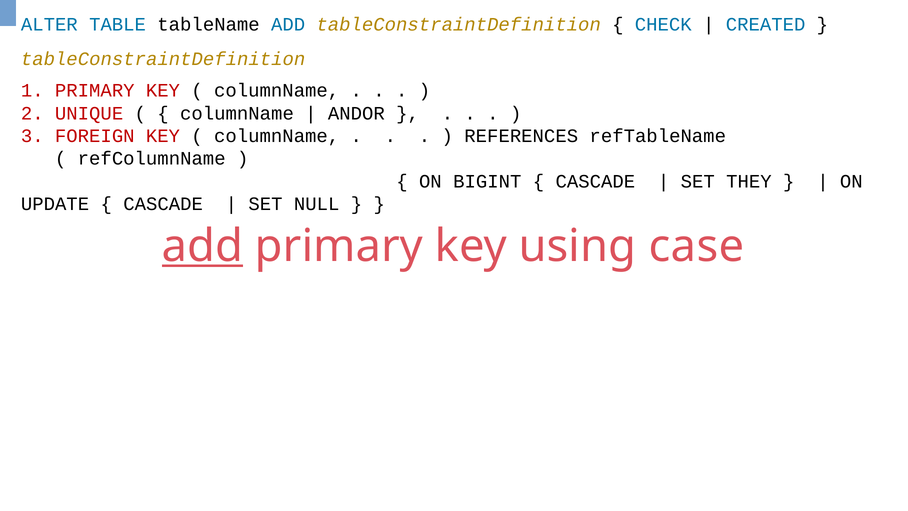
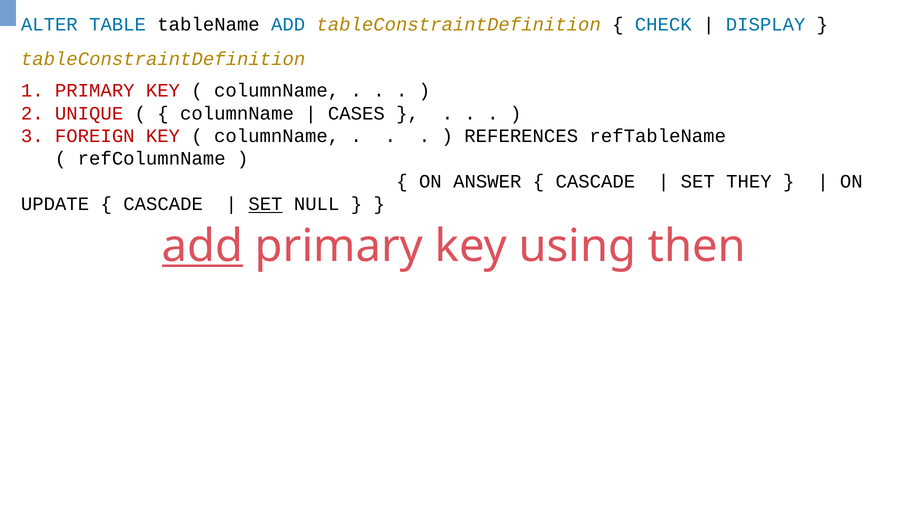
CREATED: CREATED -> DISPLAY (766, 25)
ANDOR: ANDOR -> CASES (356, 113)
BIGINT: BIGINT -> ANSWER (487, 181)
SET underline: none -> present (265, 204)
case: case -> then (697, 246)
